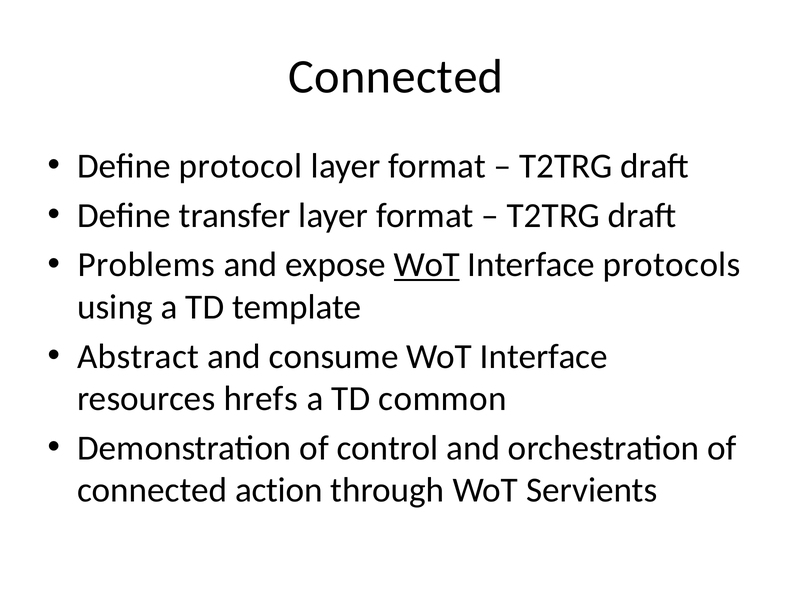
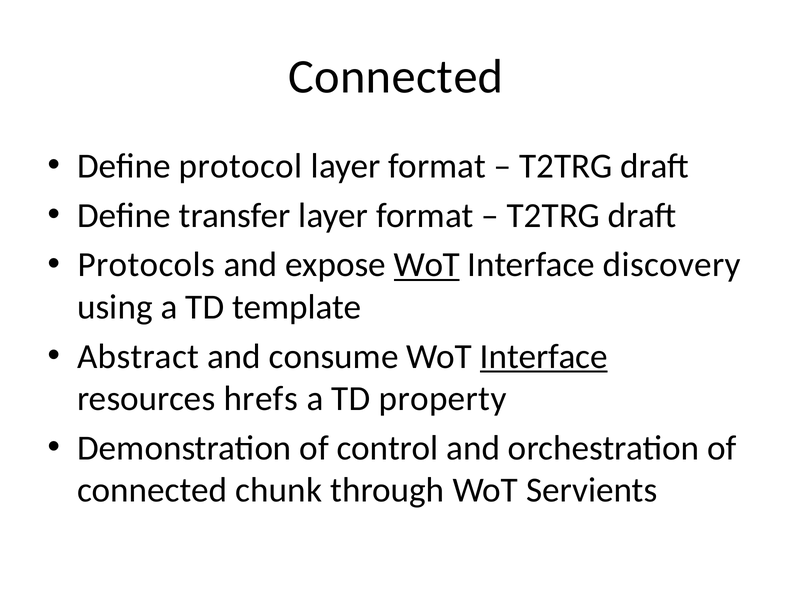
Problems: Problems -> Protocols (146, 265)
protocols: protocols -> discovery (672, 265)
Interface underline: none -> present (544, 356)
common: common -> property (443, 399)
action: action -> chunk (279, 490)
